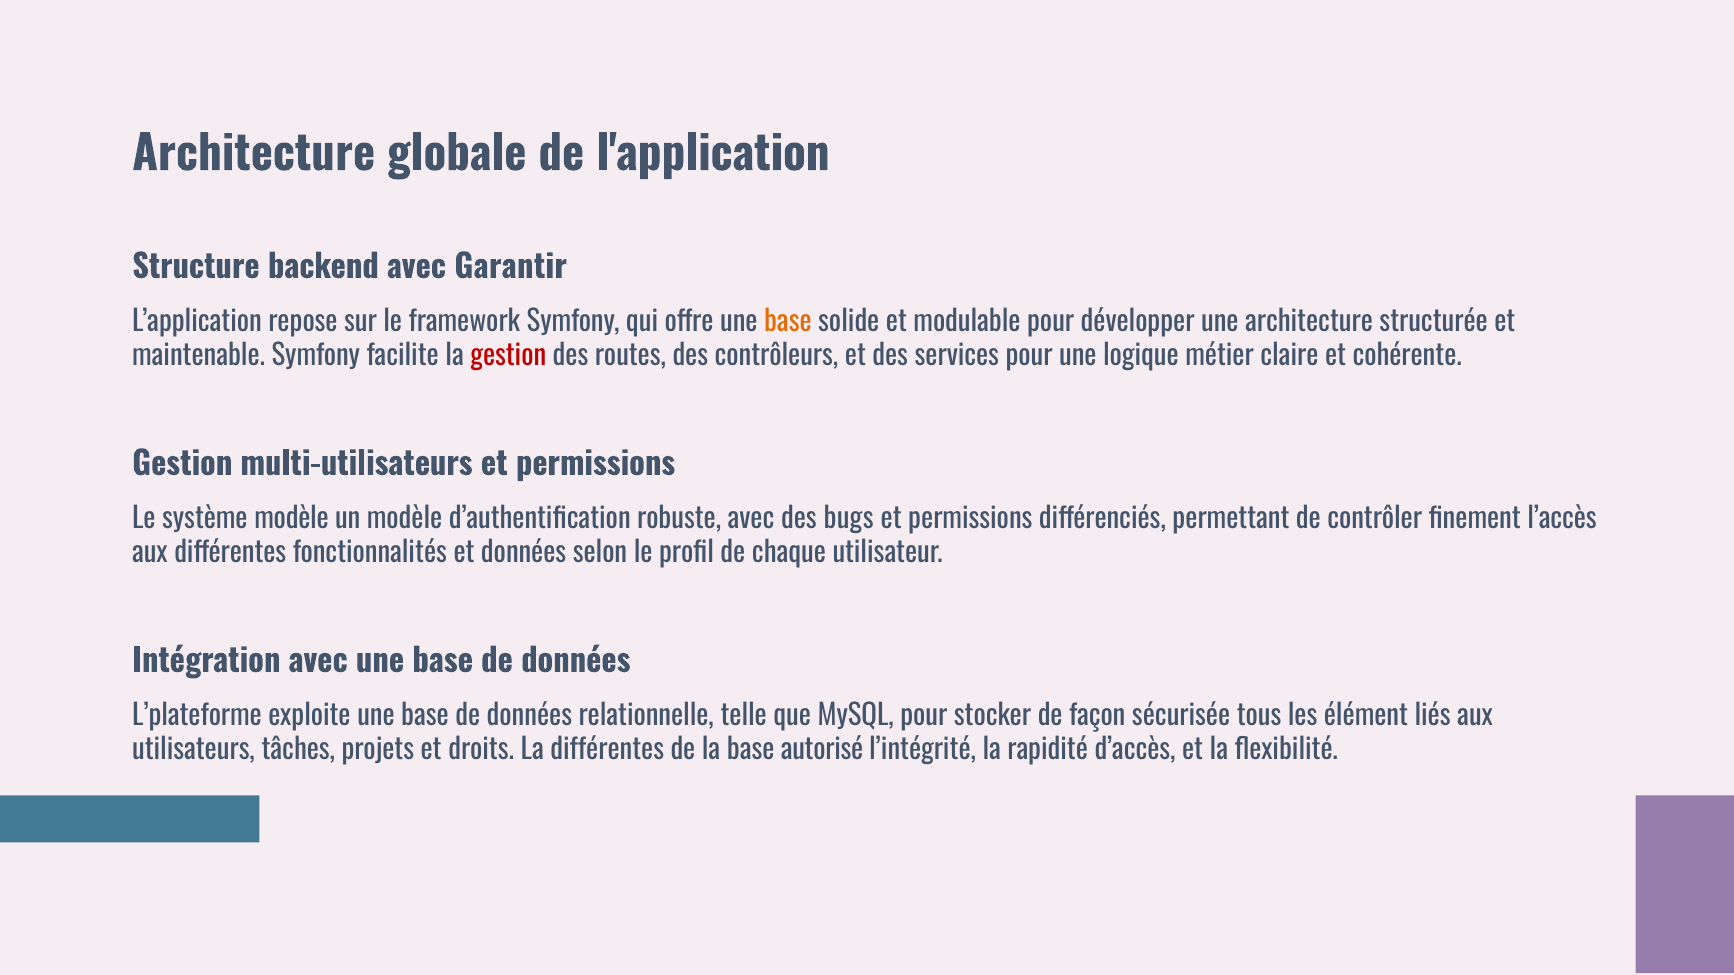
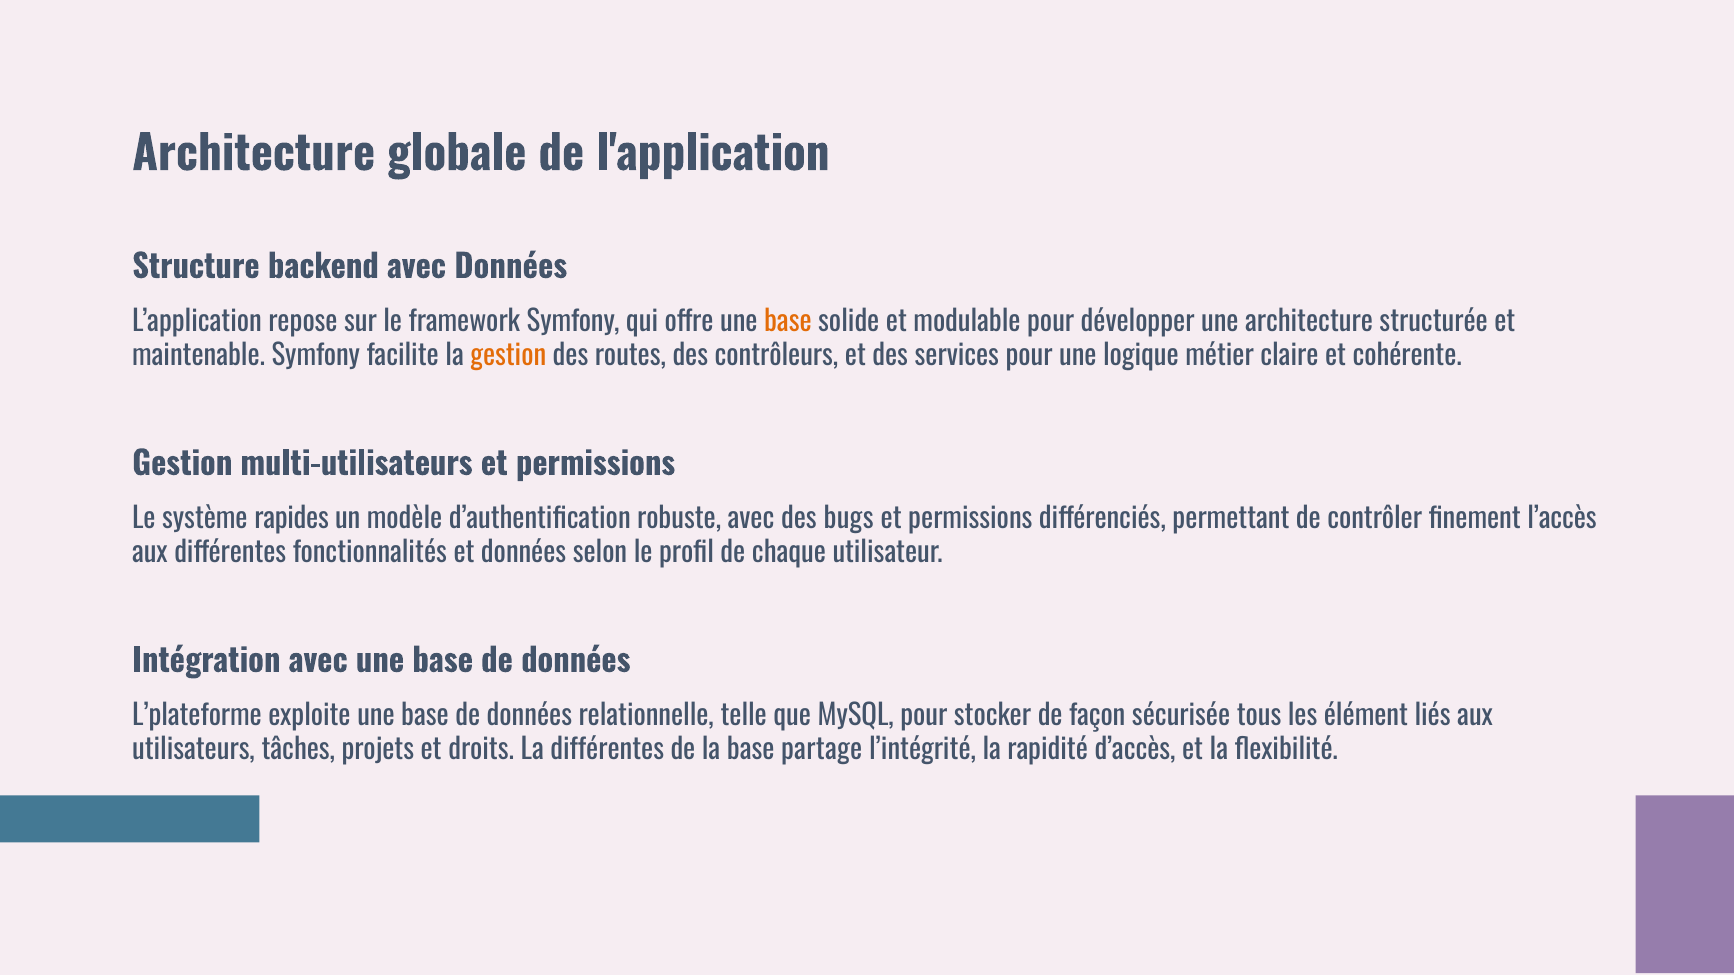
avec Garantir: Garantir -> Données (511, 267)
gestion colour: red -> orange (508, 357)
système modèle: modèle -> rapides (292, 519)
autorisé: autorisé -> partage (822, 751)
